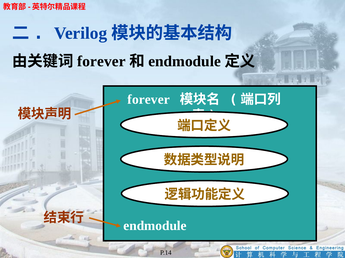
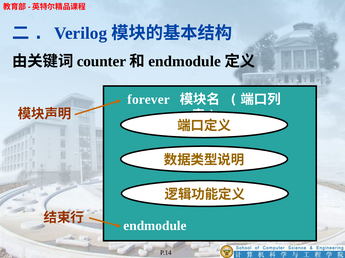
forever: forever -> counter (101, 61)
